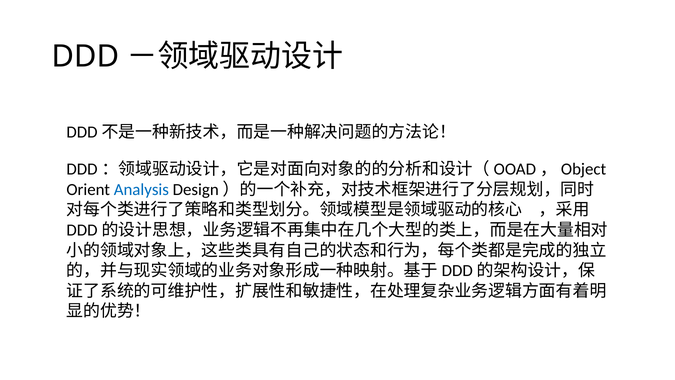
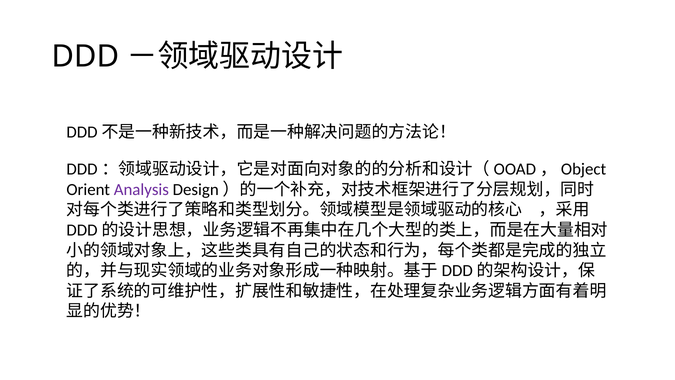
Analysis colour: blue -> purple (141, 189)
